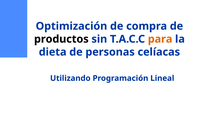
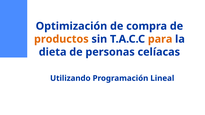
productos colour: black -> orange (61, 39)
